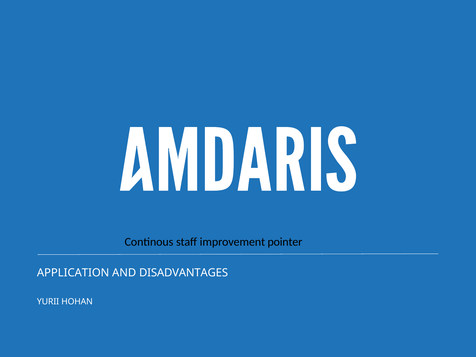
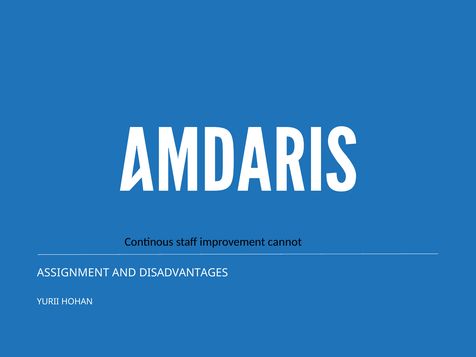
pointer: pointer -> cannot (285, 242)
APPLICATION: APPLICATION -> ASSIGNMENT (73, 273)
